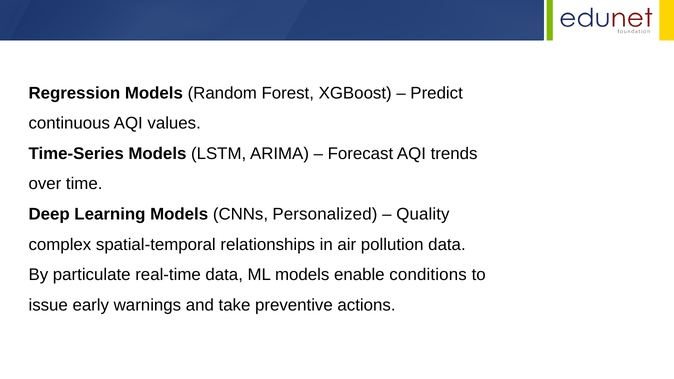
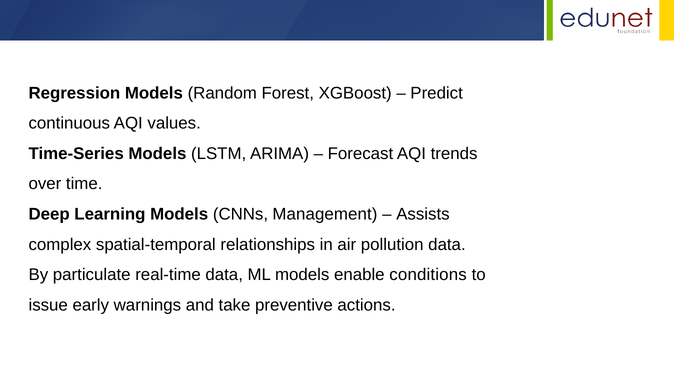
Personalized: Personalized -> Management (325, 214)
Quality: Quality -> Assists (423, 214)
